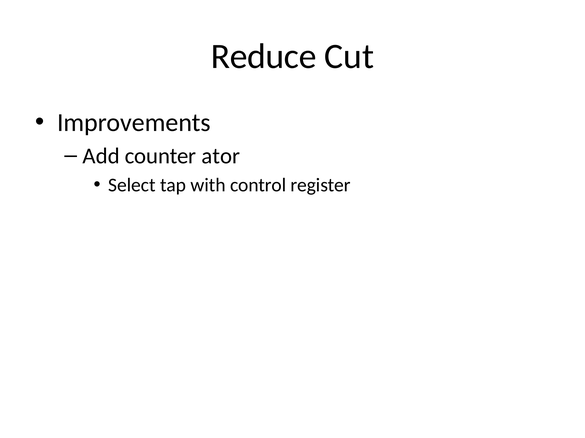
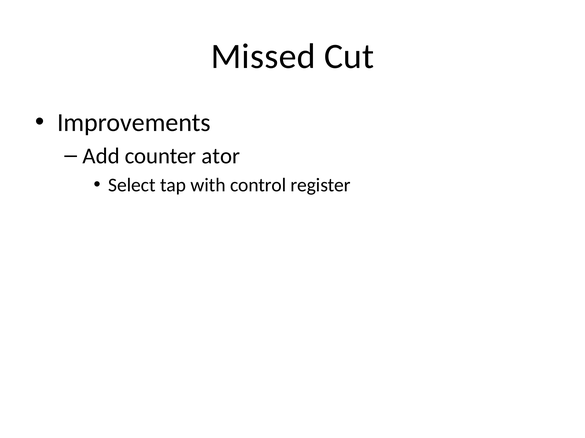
Reduce: Reduce -> Missed (263, 57)
